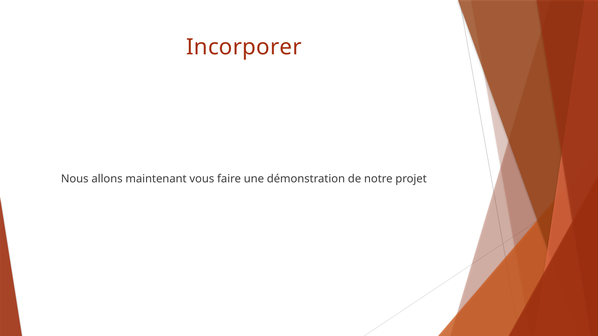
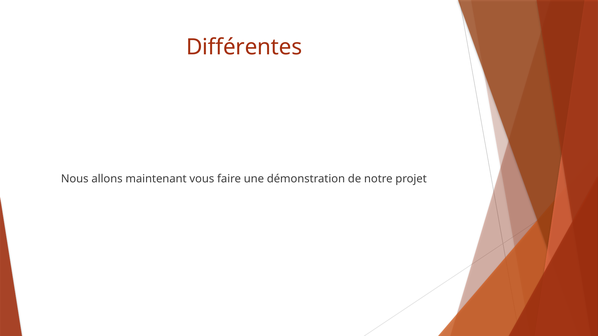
Incorporer: Incorporer -> Différentes (244, 47)
